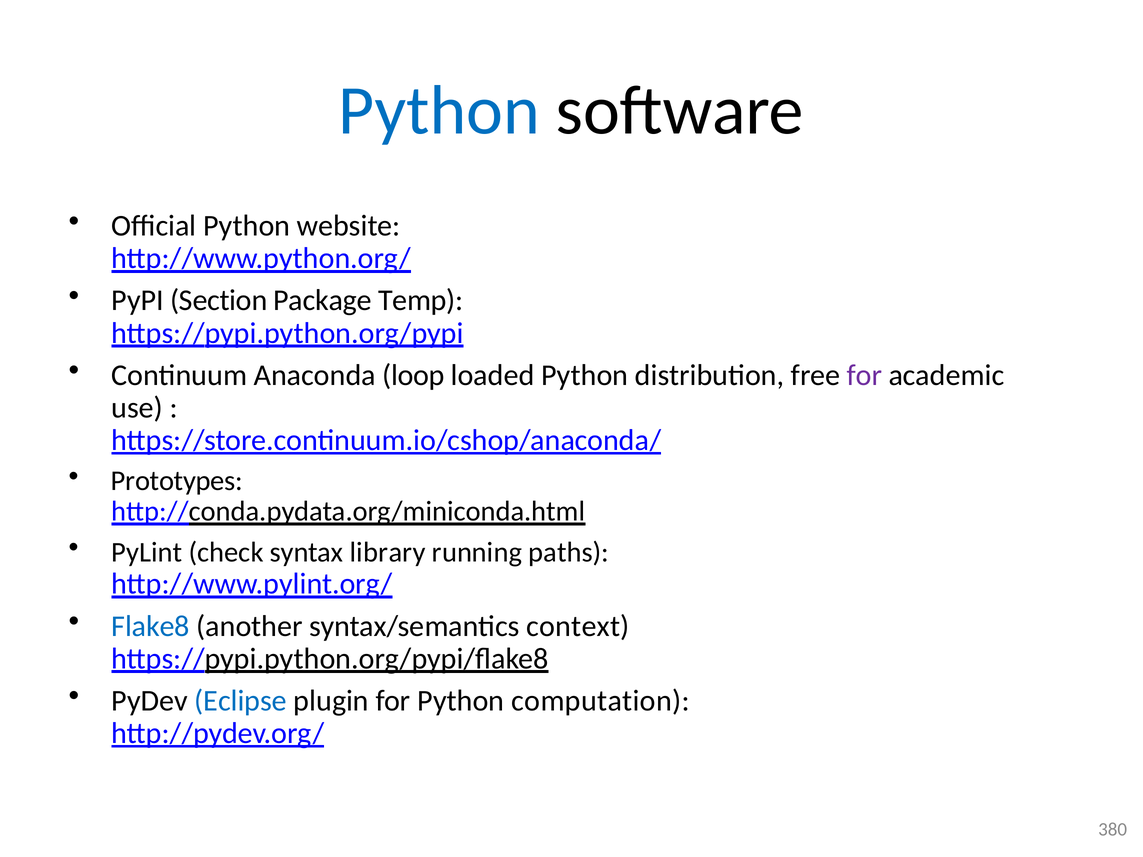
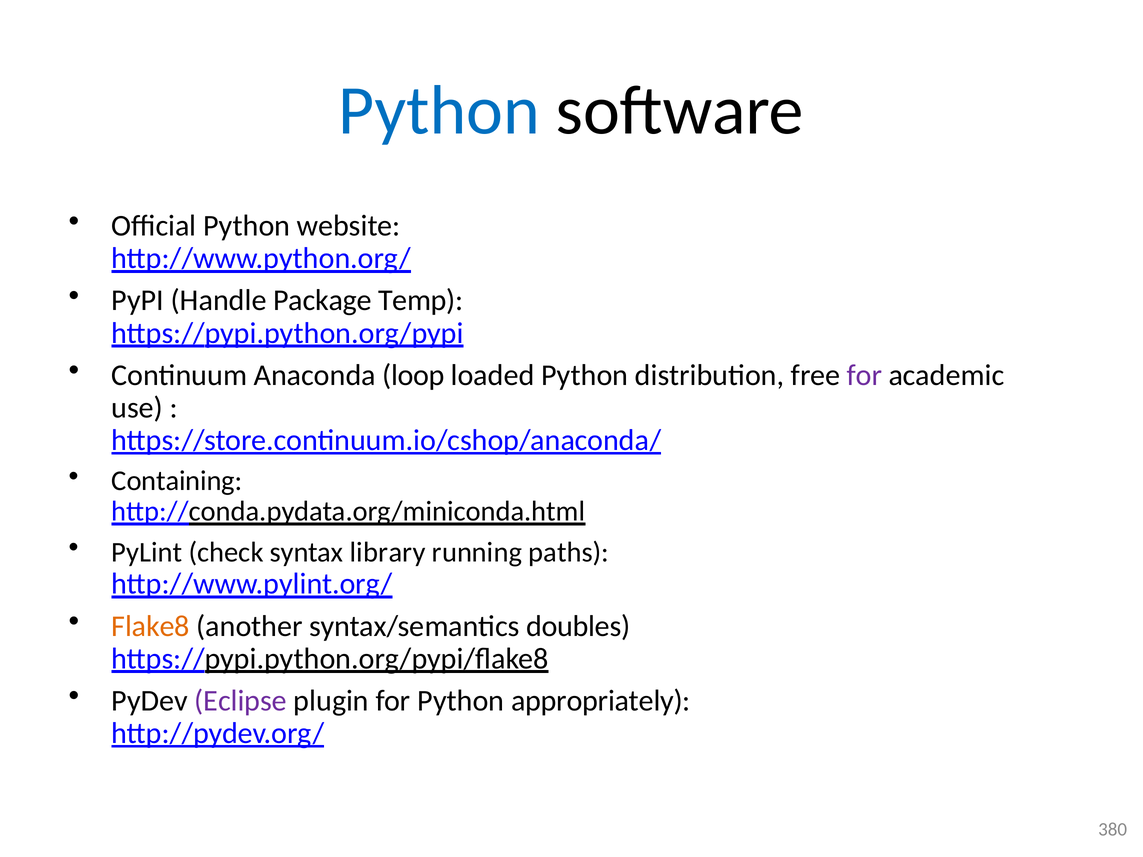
Section: Section -> Handle (219, 301)
Prototypes: Prototypes -> Containing (177, 481)
Flake8 colour: blue -> orange (151, 626)
context: context -> doubles (578, 626)
Eclipse colour: blue -> purple (241, 701)
computation: computation -> appropriately (601, 701)
